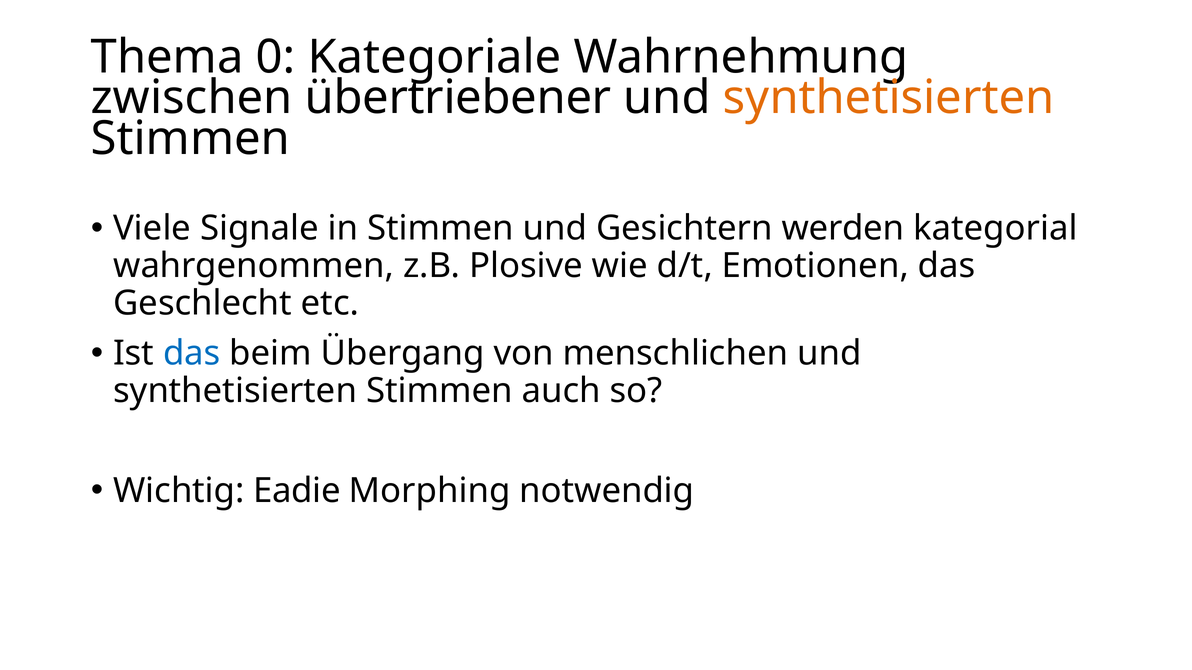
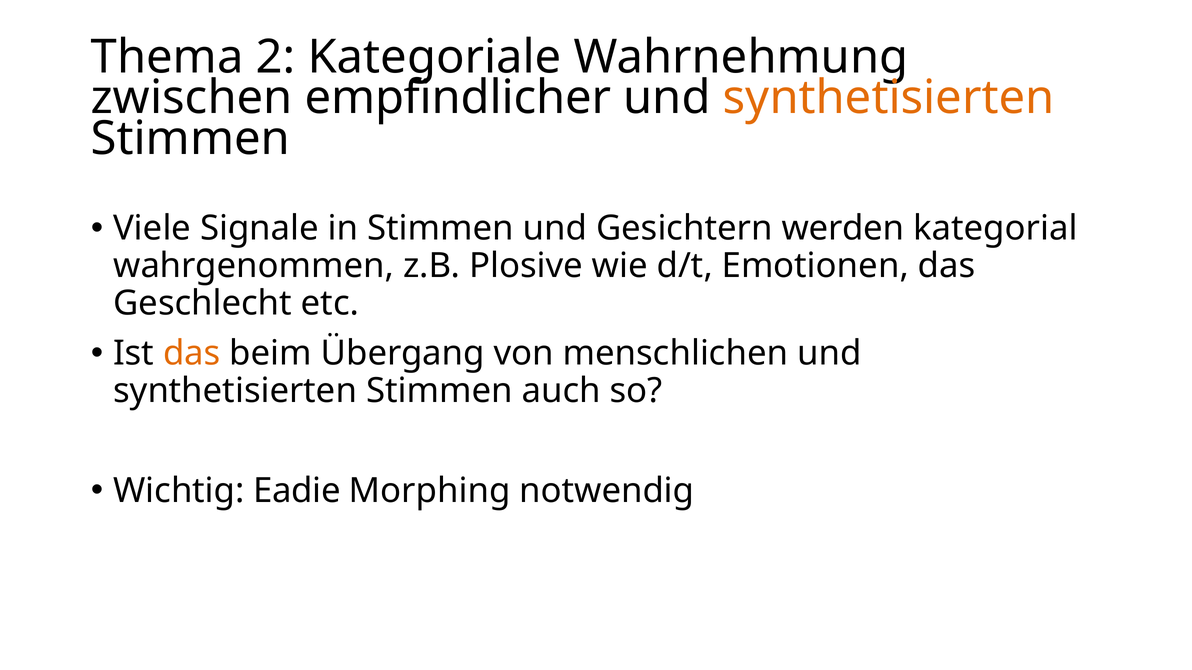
0: 0 -> 2 (276, 57)
übertriebener: übertriebener -> empfindlicher (458, 98)
das colour: blue -> orange (192, 354)
